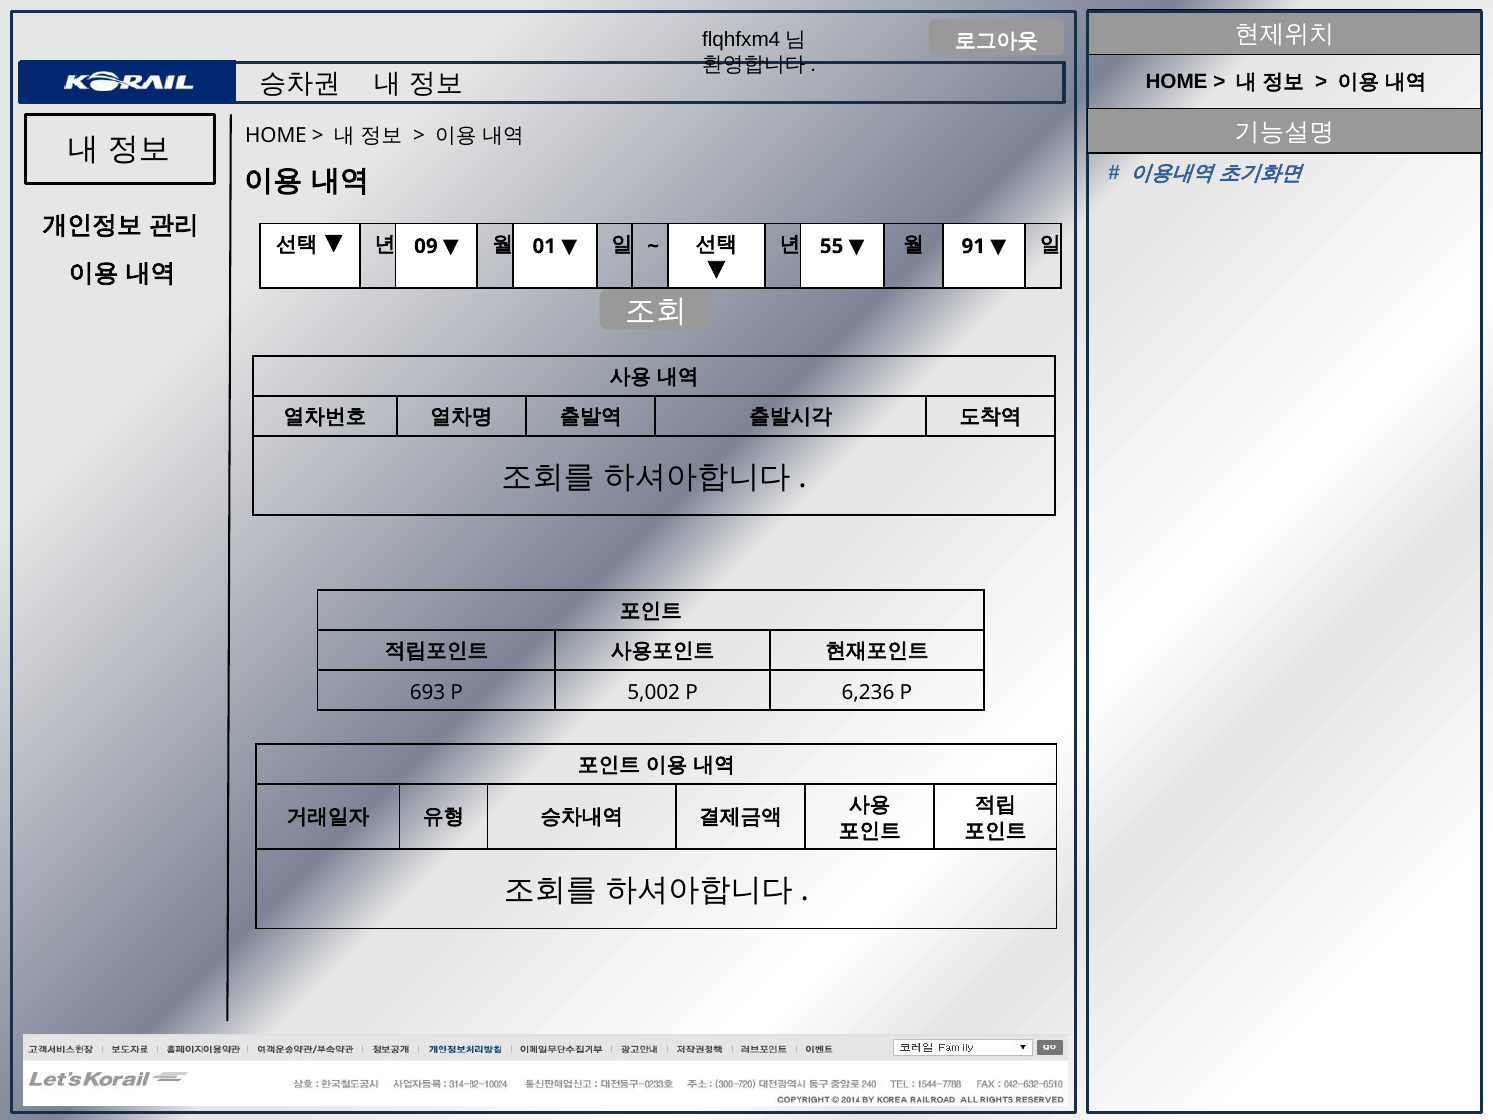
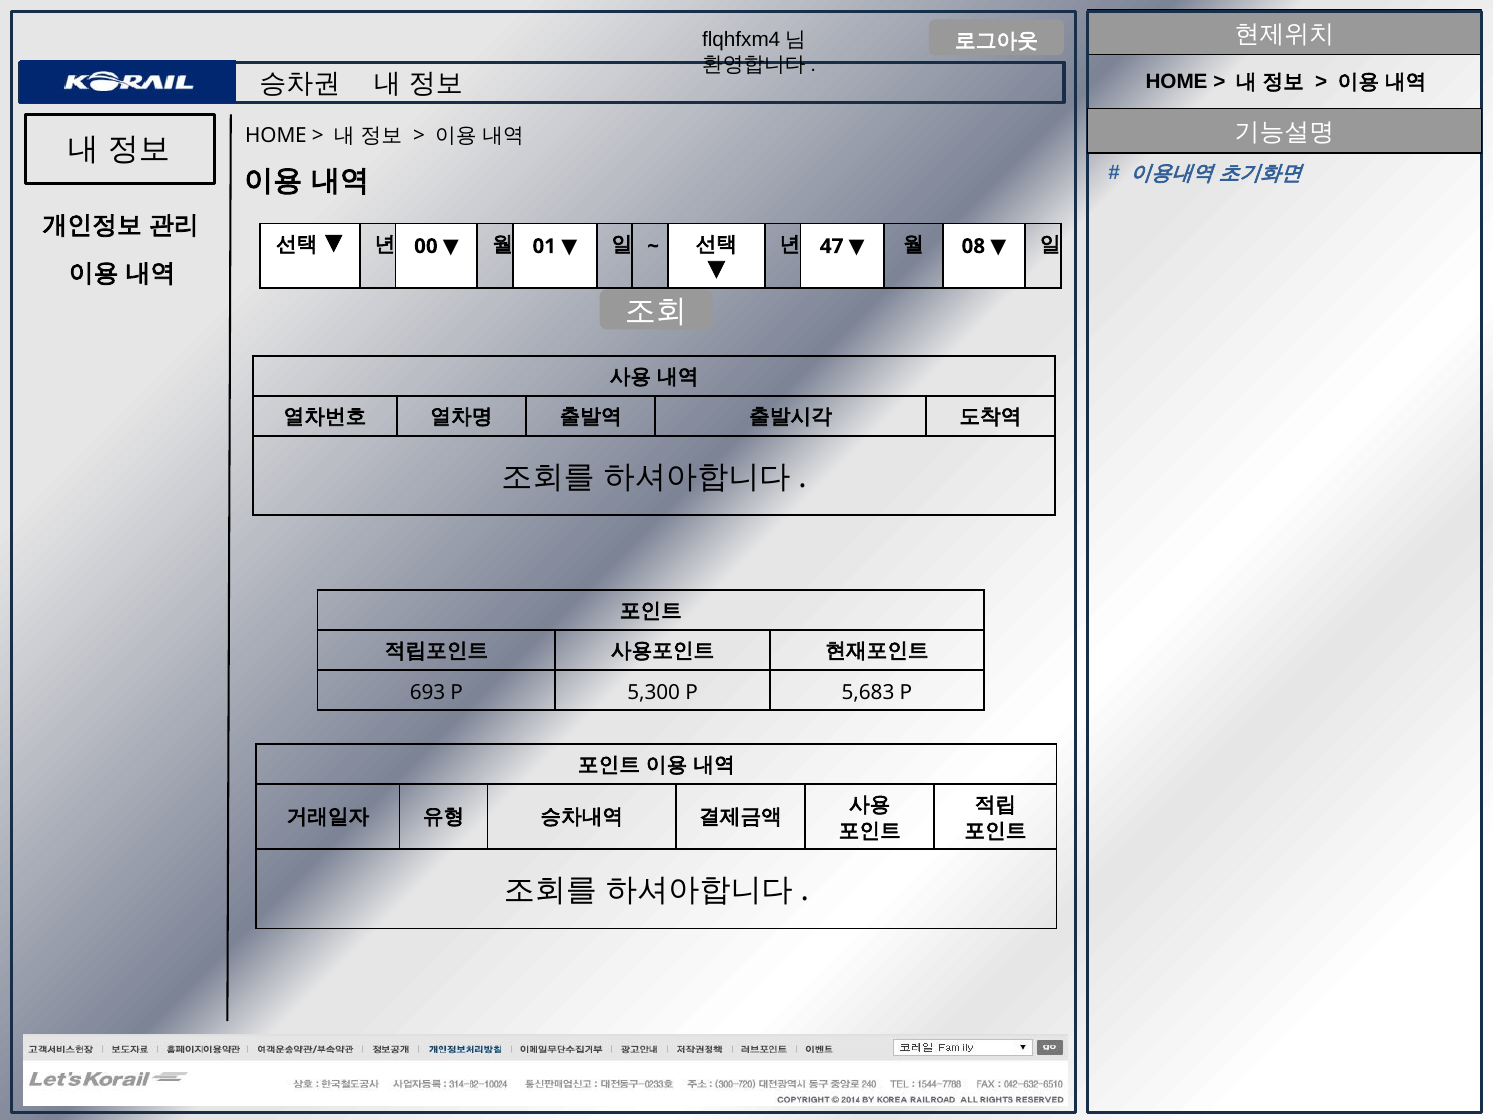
09: 09 -> 00 (426, 246)
55: 55 -> 47 (832, 246)
91: 91 -> 08 (973, 246)
5,002: 5,002 -> 5,300 (654, 692)
6,236: 6,236 -> 5,683 (868, 692)
